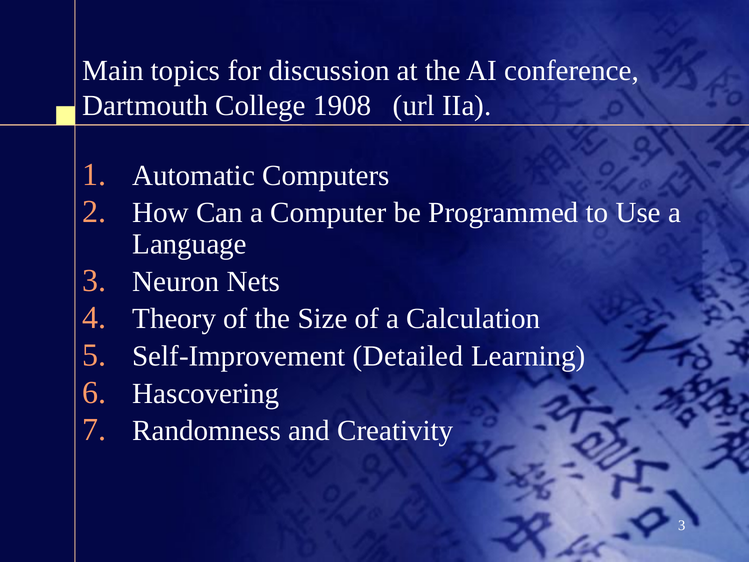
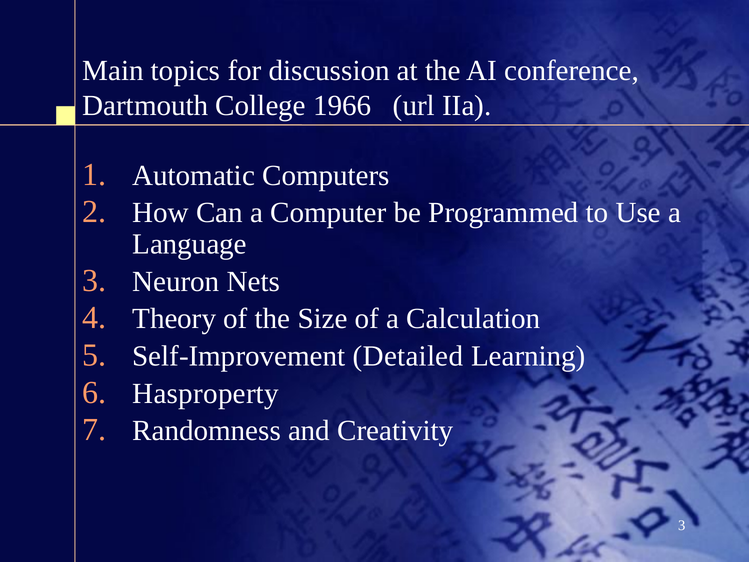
1908: 1908 -> 1966 (342, 106)
Hascovering: Hascovering -> Hasproperty (206, 393)
